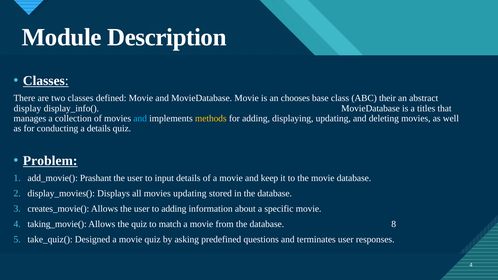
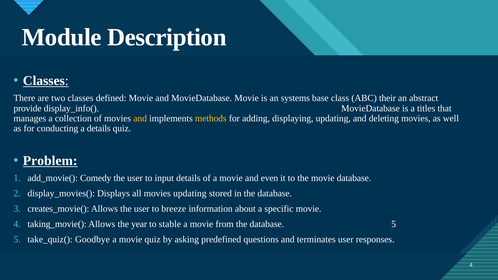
chooses: chooses -> systems (295, 98)
display: display -> provide (28, 108)
and colour: light blue -> yellow (140, 118)
Prashant: Prashant -> Comedy (96, 178)
keep: keep -> even (269, 178)
to adding: adding -> breeze (174, 209)
the quiz: quiz -> year (139, 224)
match: match -> stable (170, 224)
database 8: 8 -> 5 (394, 224)
Designed: Designed -> Goodbye (92, 239)
